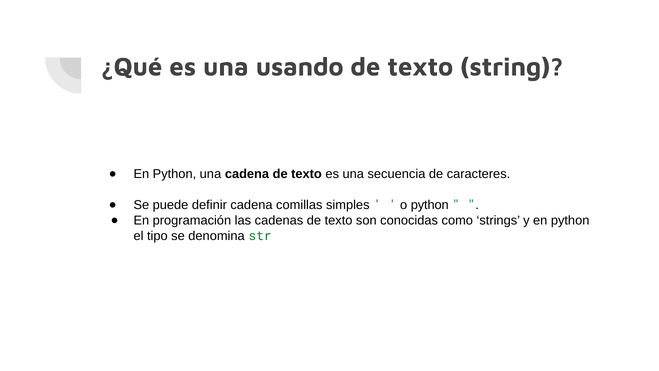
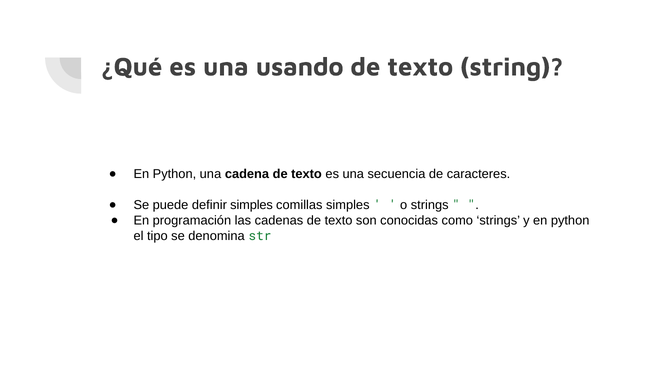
definir cadena: cadena -> simples (252, 205)
o python: python -> strings (430, 205)
